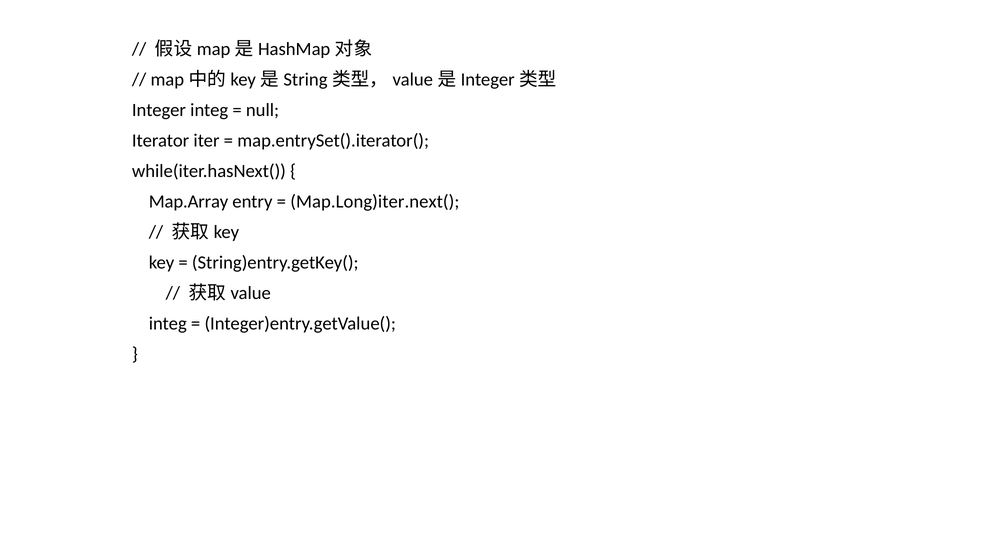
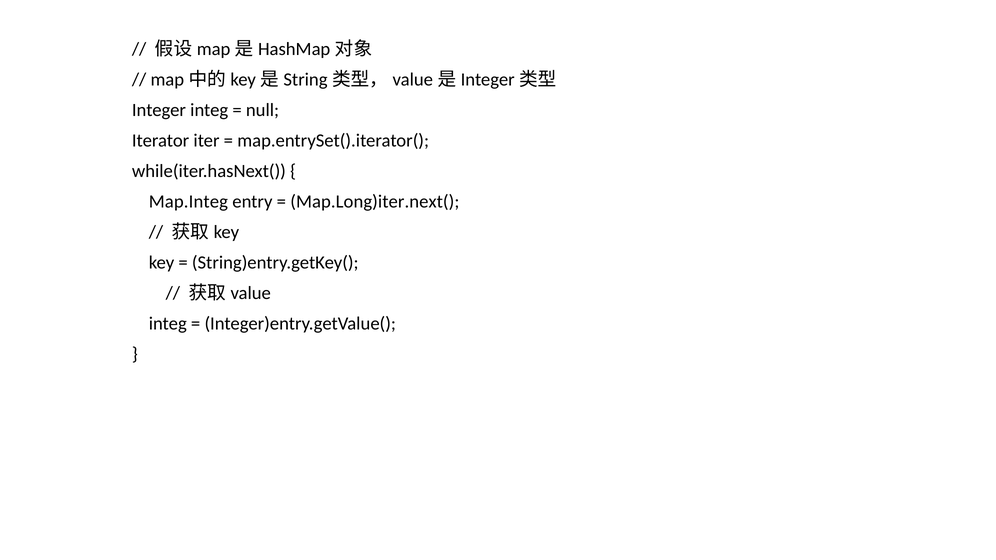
Map.Array: Map.Array -> Map.Integ (188, 202)
